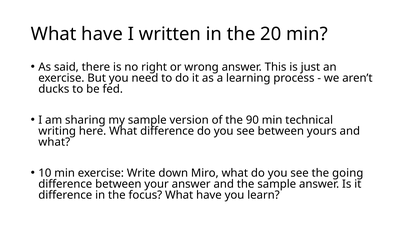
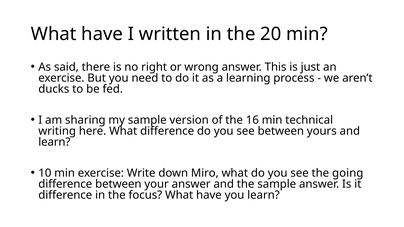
90: 90 -> 16 (252, 120)
what: what -> learn (54, 142)
